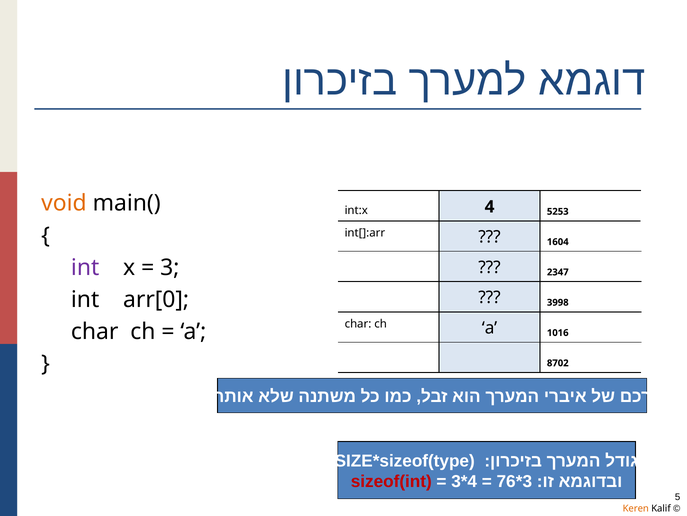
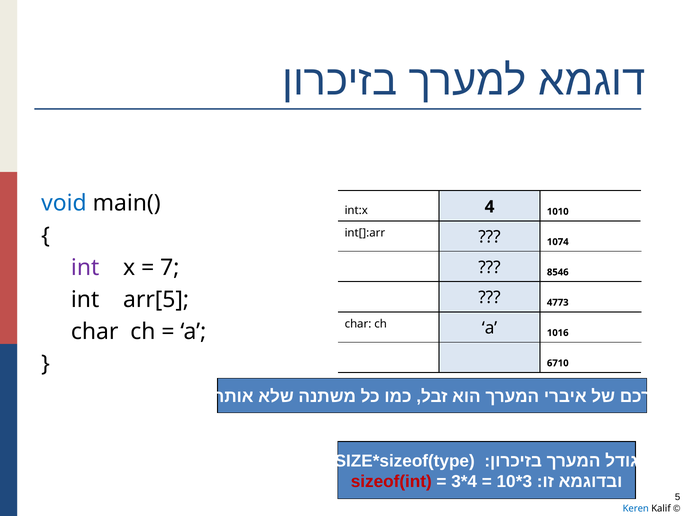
void colour: orange -> blue (64, 203)
5253: 5253 -> 1010 (558, 211)
1604: 1604 -> 1074 (558, 242)
3: 3 -> 7 (170, 267)
2347: 2347 -> 8546 (558, 272)
3998: 3998 -> 4773 (558, 302)
arr[0: arr[0 -> arr[5 (156, 299)
8702: 8702 -> 6710 (558, 363)
76: 76 -> 10 (506, 481)
Keren colour: orange -> blue (636, 508)
